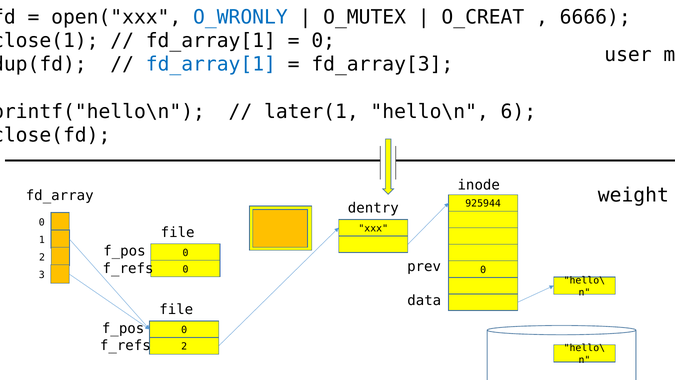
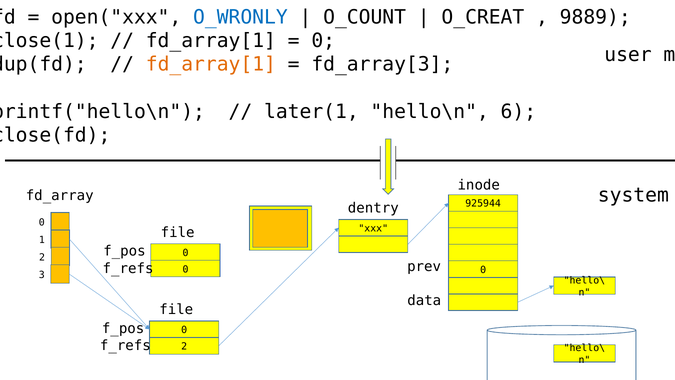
O_MUTEX: O_MUTEX -> O_COUNT (365, 17)
6666: 6666 -> 9889 (595, 17)
fd_array[1 colour: blue -> orange (211, 64)
weight: weight -> system (633, 195)
